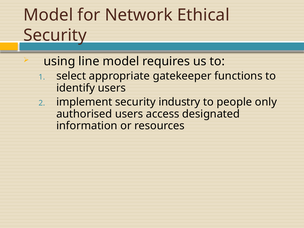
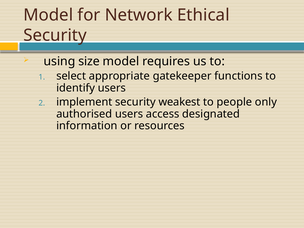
line: line -> size (89, 61)
industry: industry -> weakest (179, 102)
